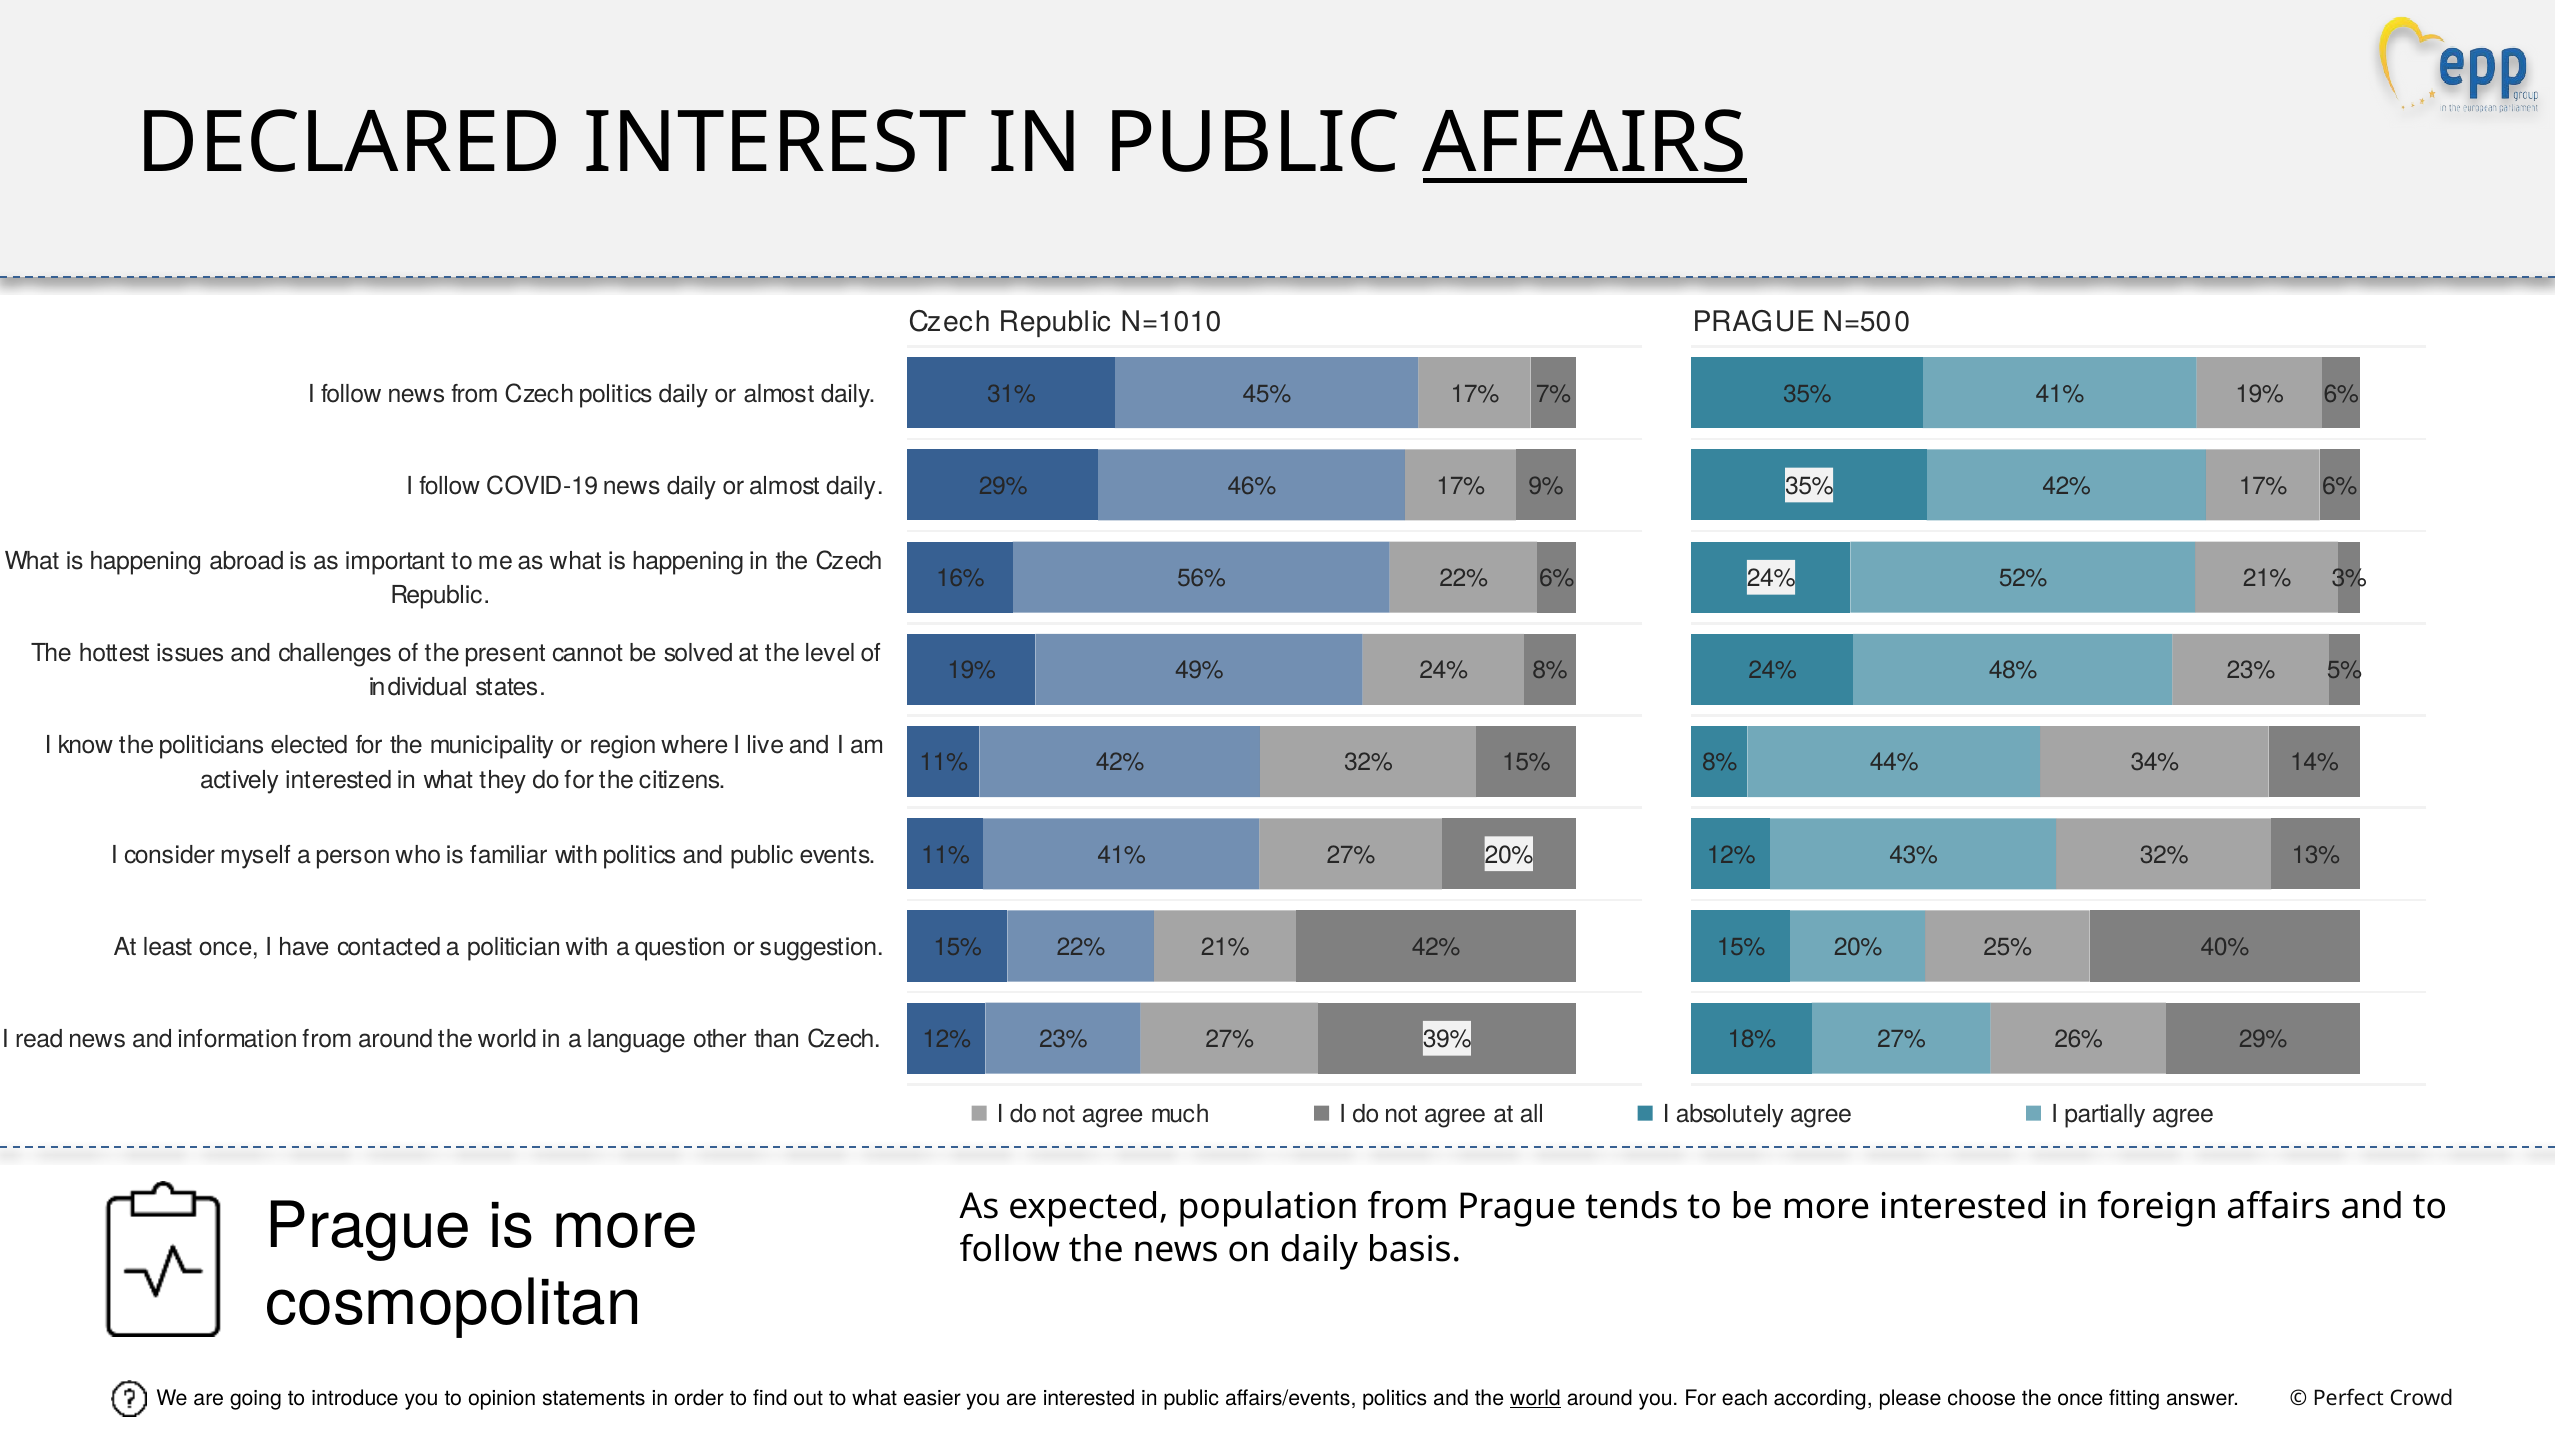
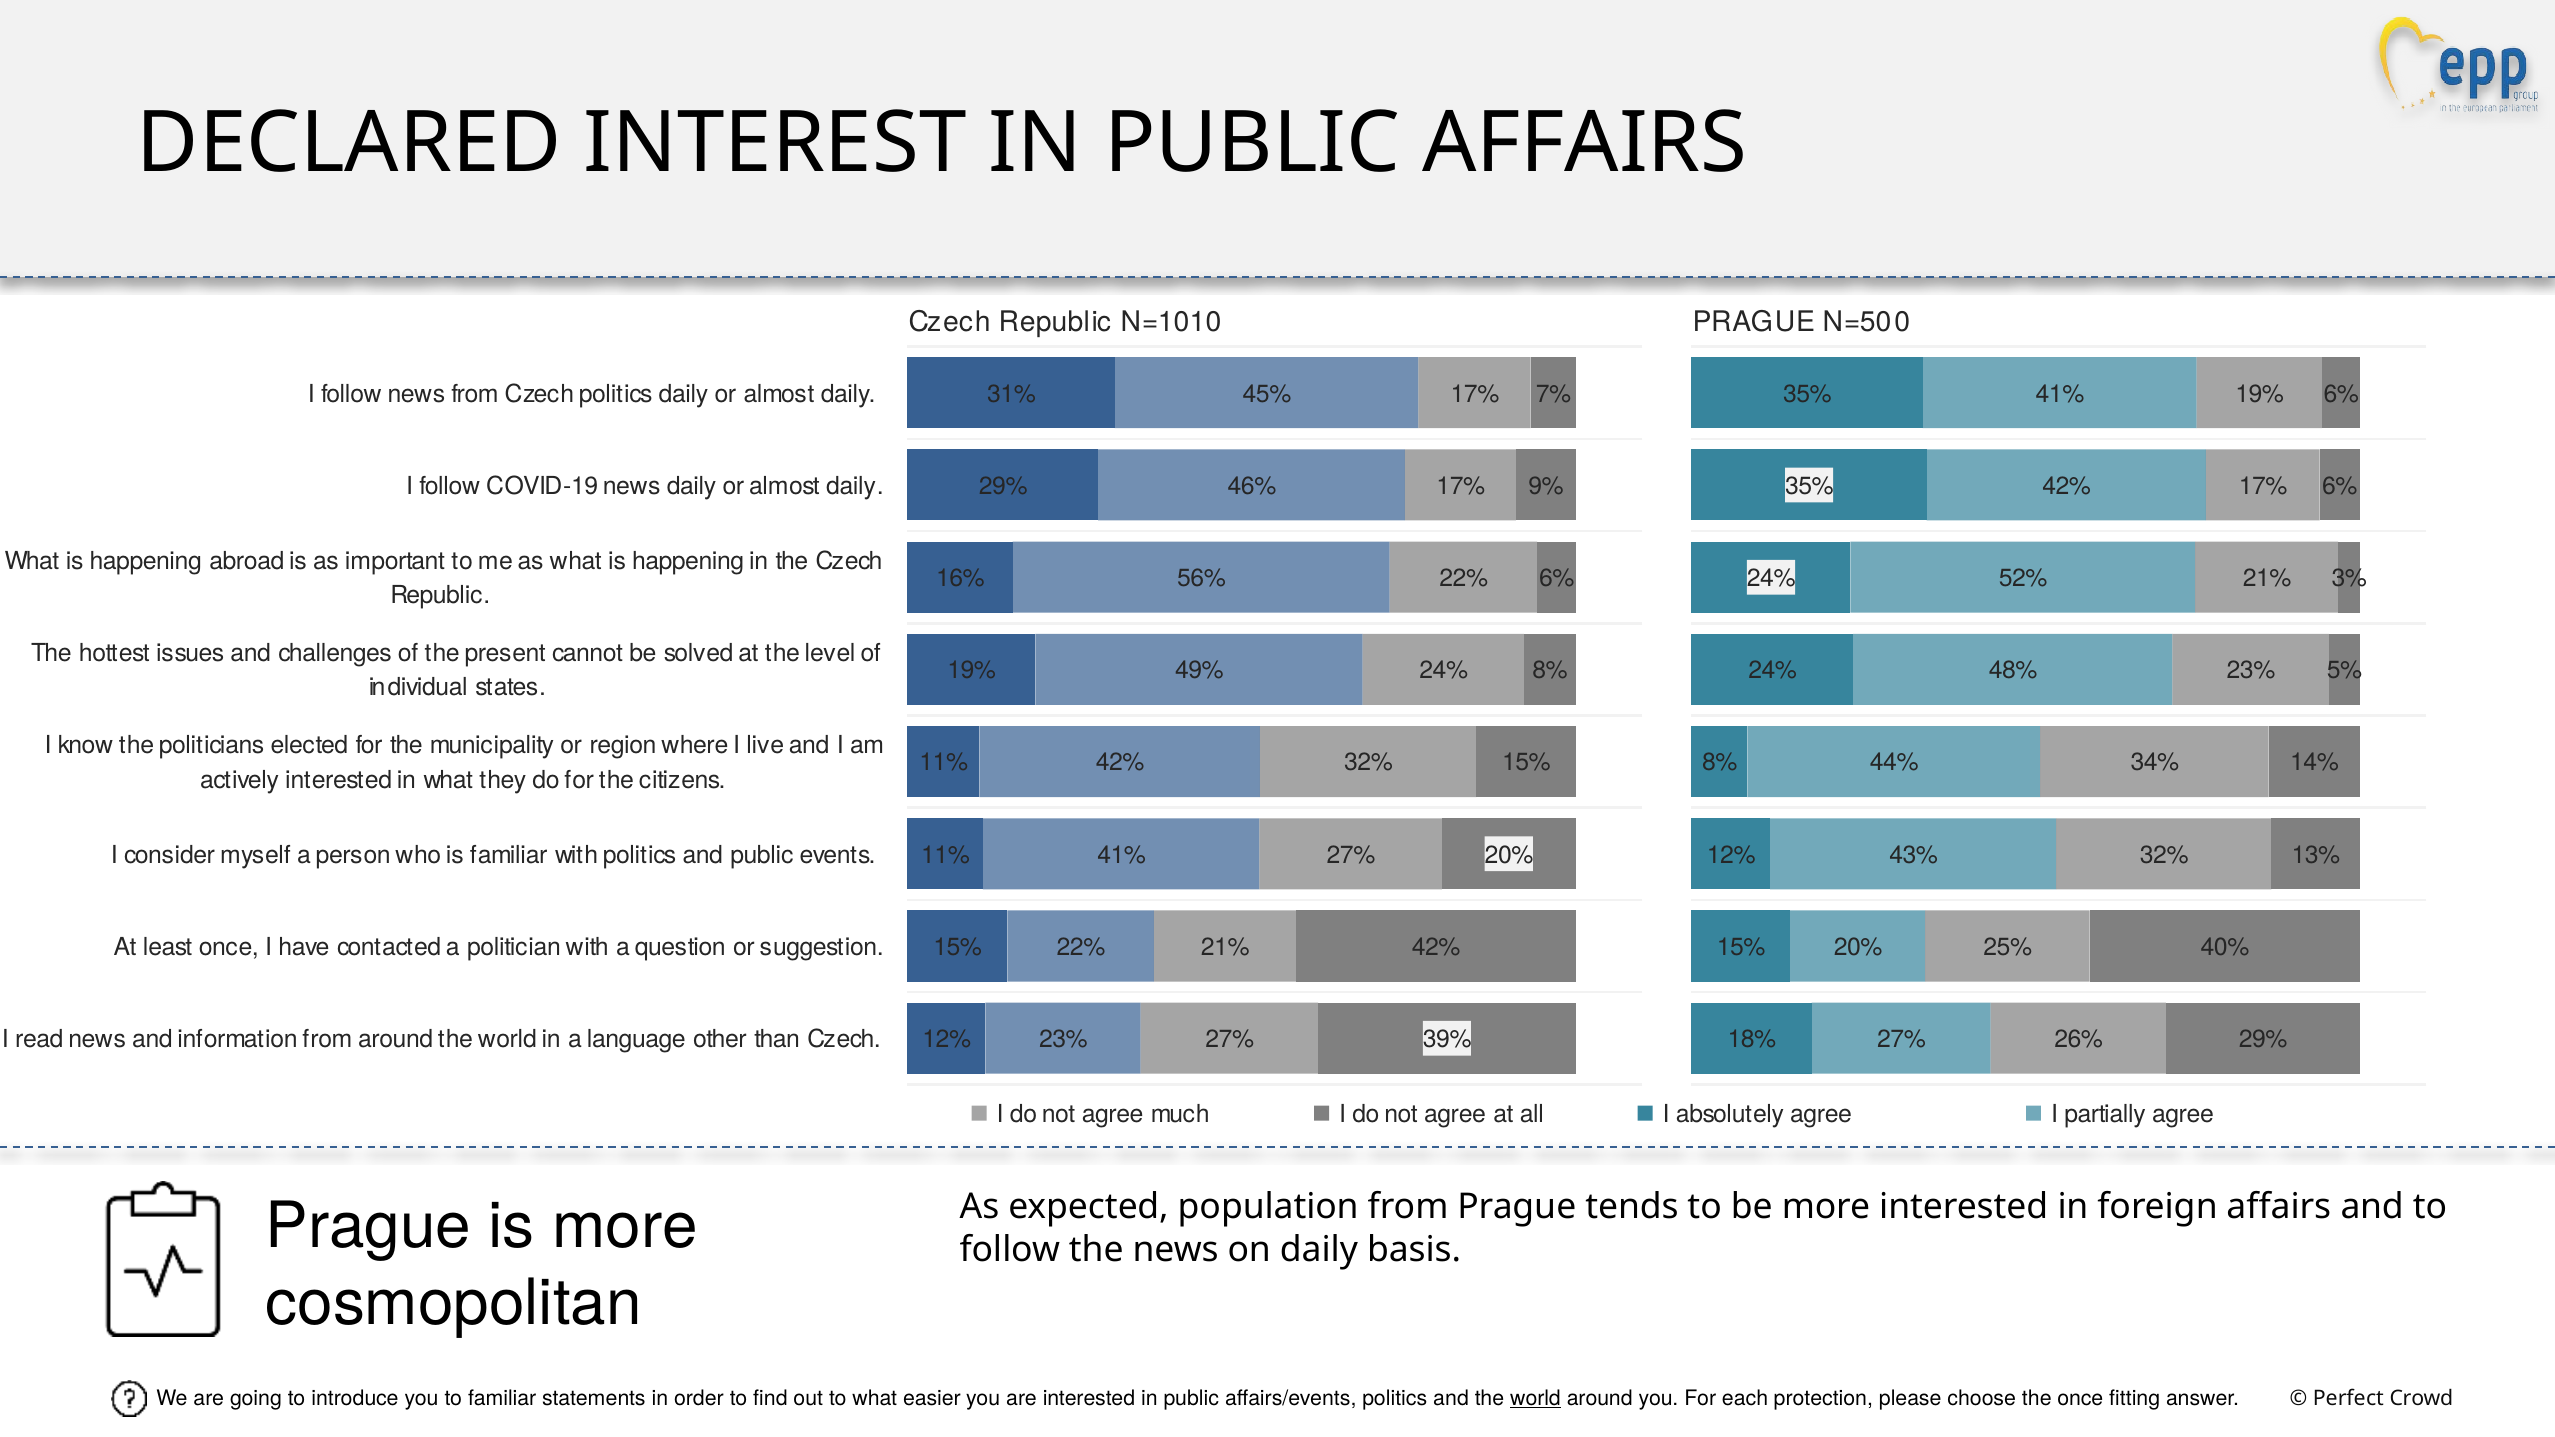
AFFAIRS underline: present -> none (1585, 144)
to opinion: opinion -> familiar (502, 1398)
according: according -> protection (1823, 1398)
